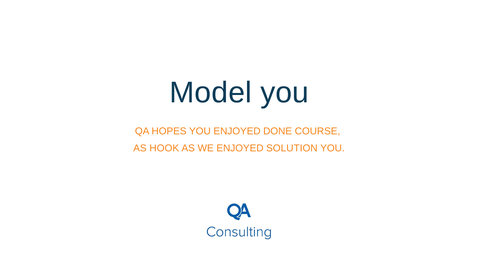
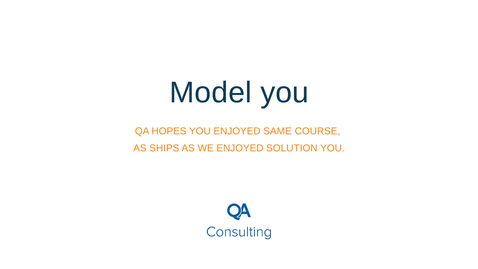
DONE: DONE -> SAME (278, 131)
HOOK: HOOK -> SHIPS (164, 148)
